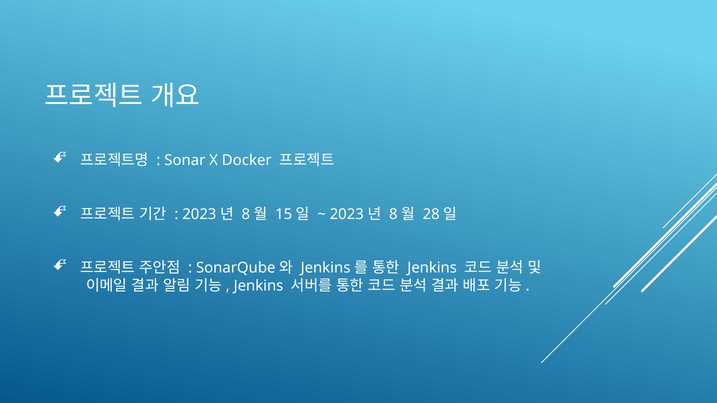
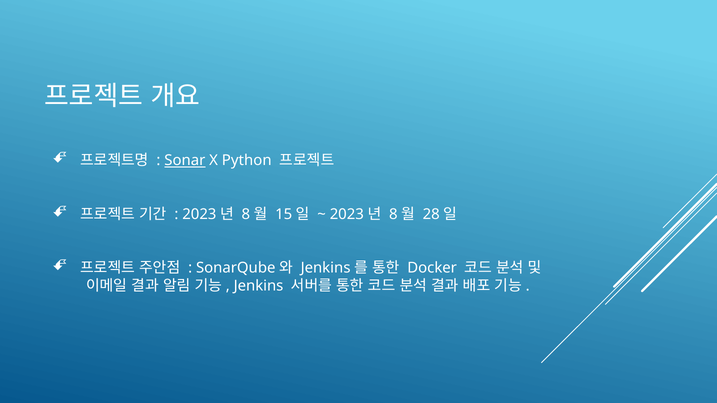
Sonar underline: none -> present (185, 161)
Docker: Docker -> Python (247, 161)
Jenkins: Jenkins -> Docker (432, 268)
